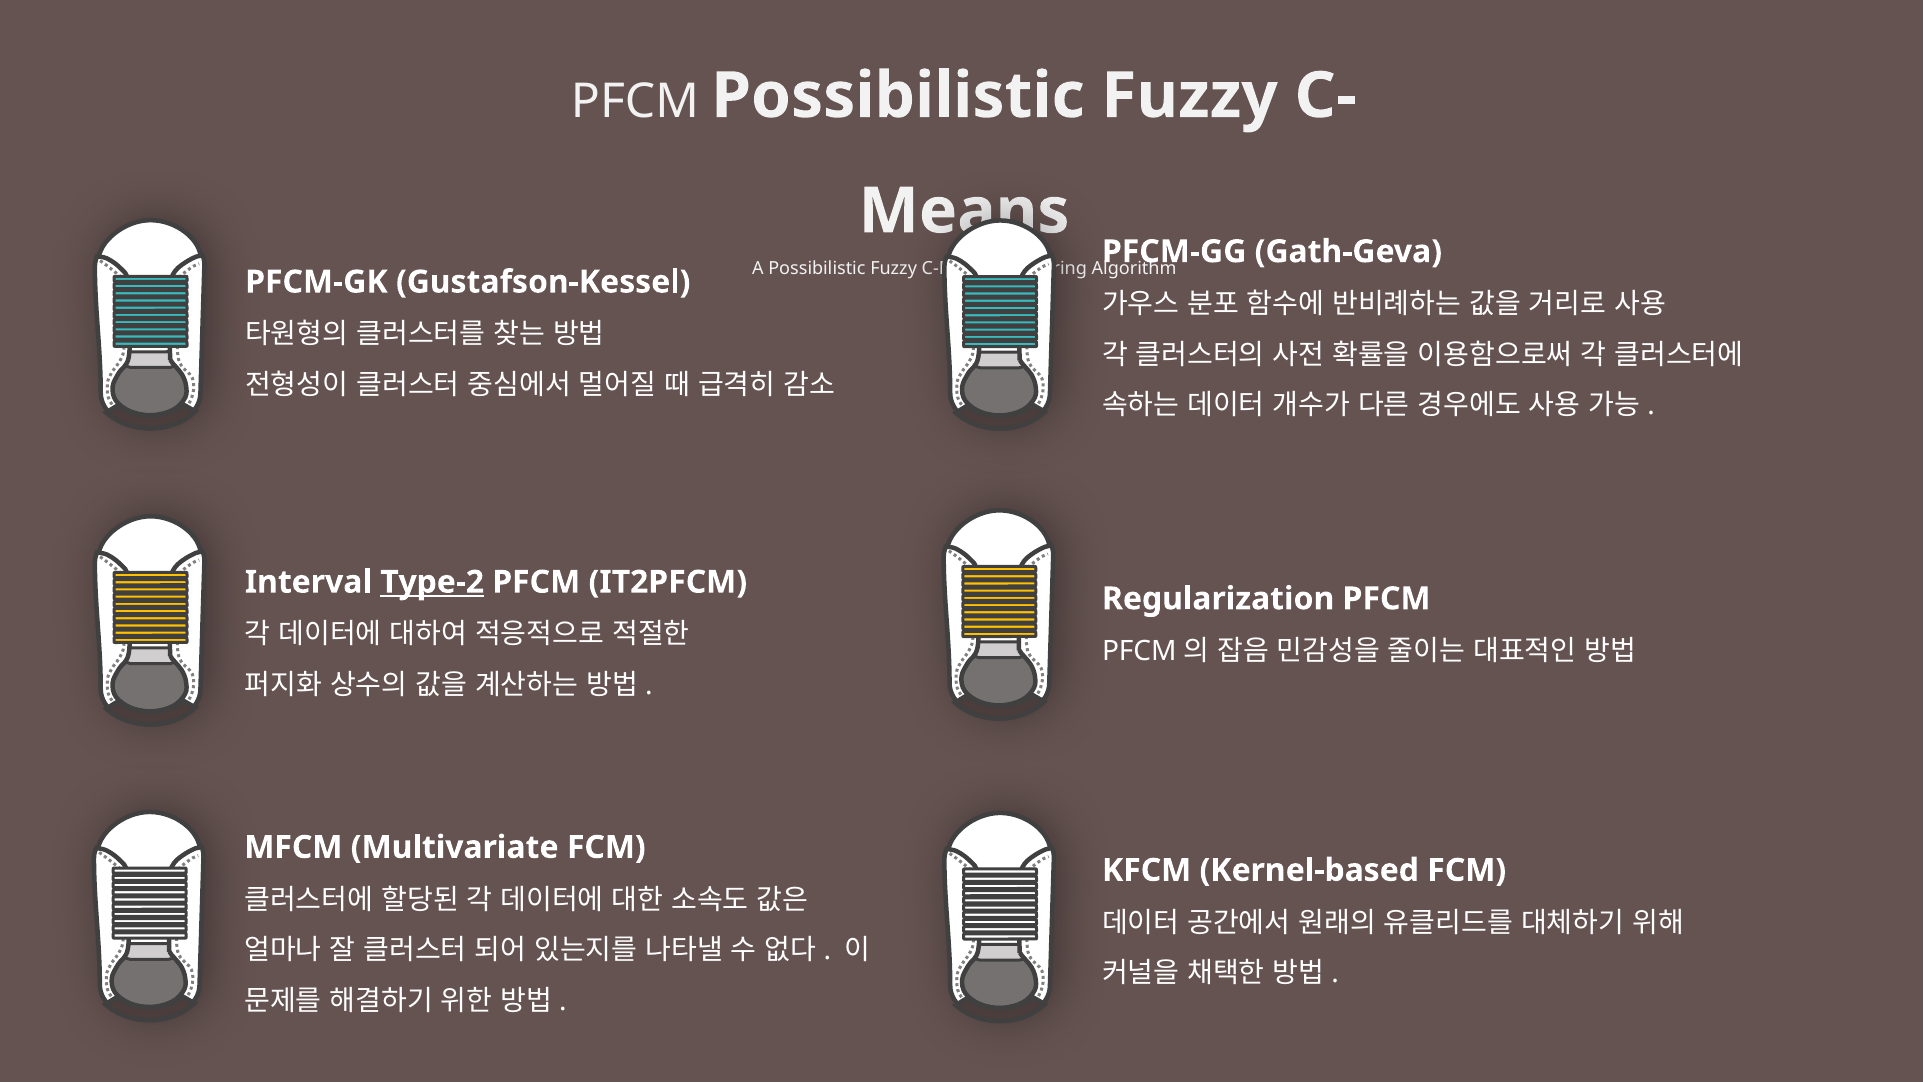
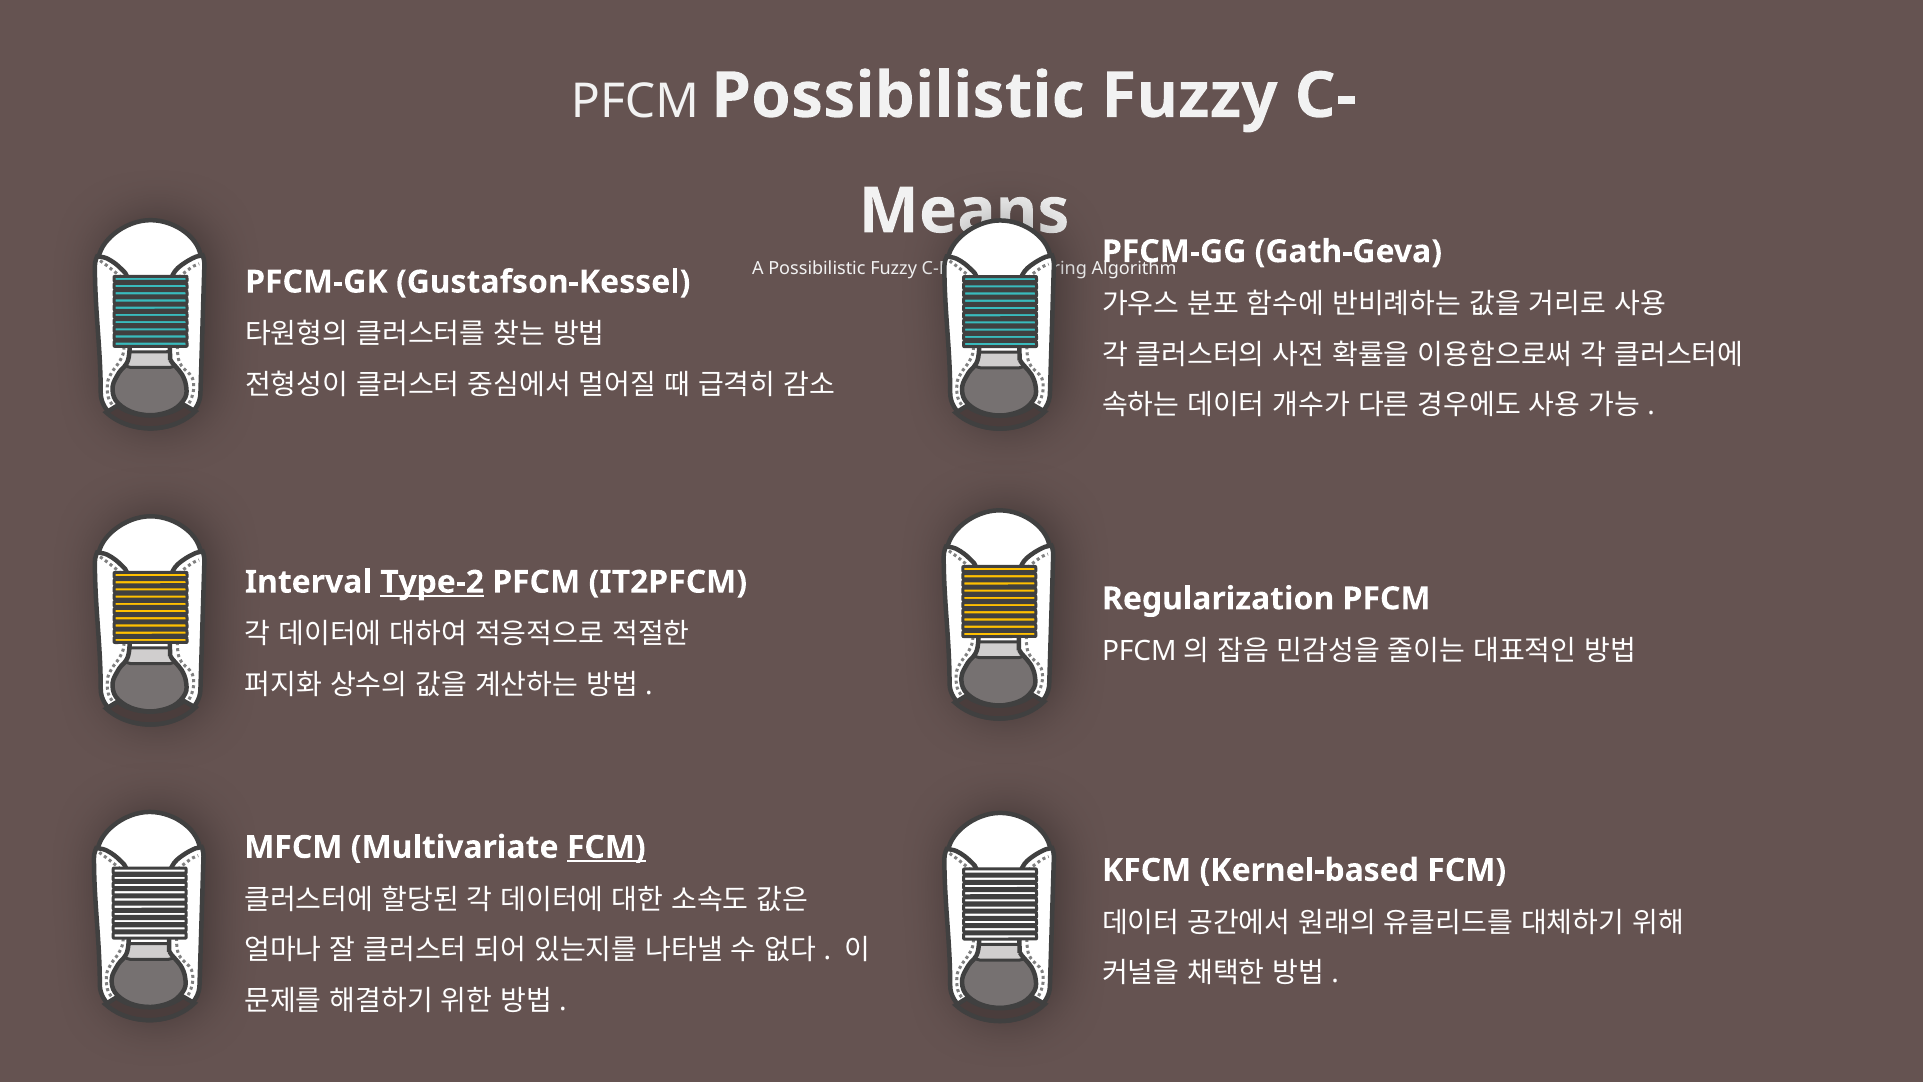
FCM underline: none -> present (606, 847)
